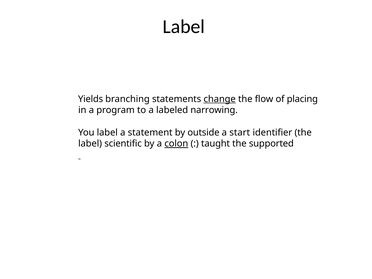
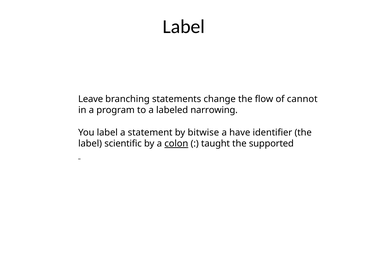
Yields: Yields -> Leave (91, 99)
change underline: present -> none (220, 99)
placing: placing -> cannot (302, 99)
outside: outside -> bitwise (203, 132)
start: start -> have (240, 132)
